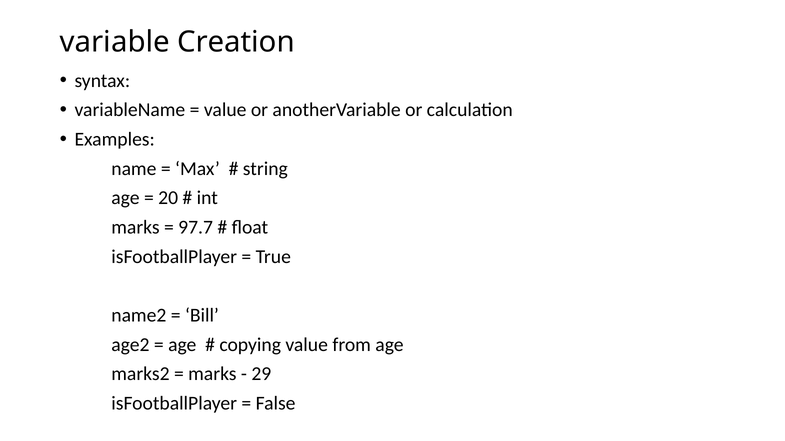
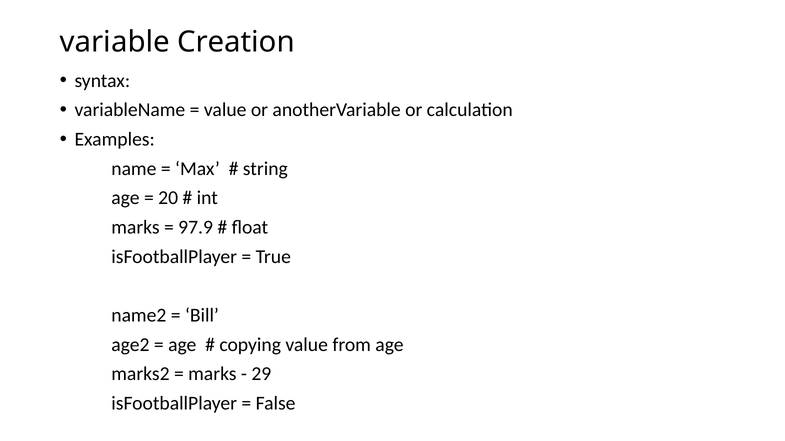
97.7: 97.7 -> 97.9 (196, 228)
